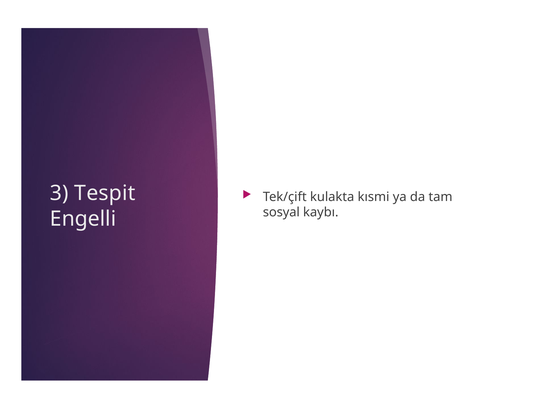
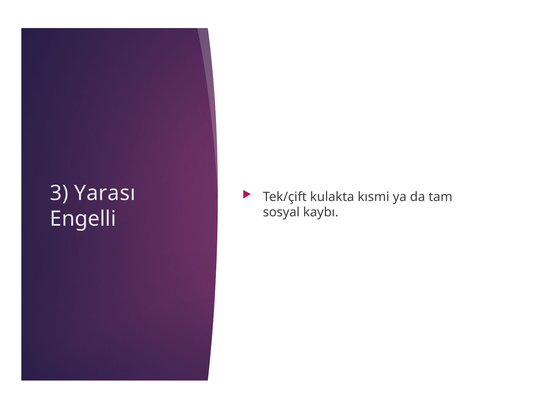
Tespit: Tespit -> Yarası (105, 194)
